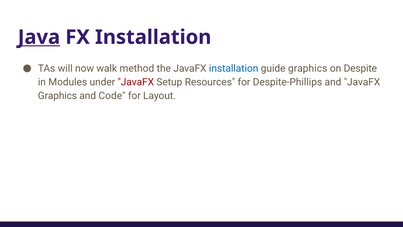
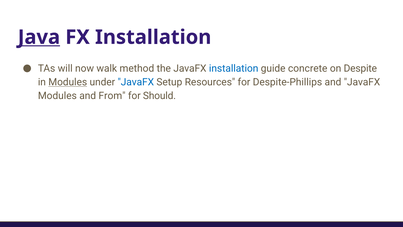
guide graphics: graphics -> concrete (308, 68)
Modules underline: none -> present (68, 82)
JavaFX colour: red -> blue (136, 82)
Graphics: Graphics -> Modules (57, 96)
Code: Code -> From (112, 96)
Layout: Layout -> Should (159, 96)
